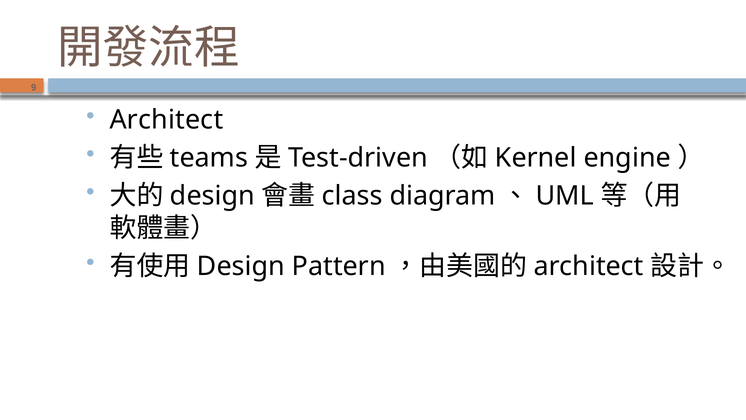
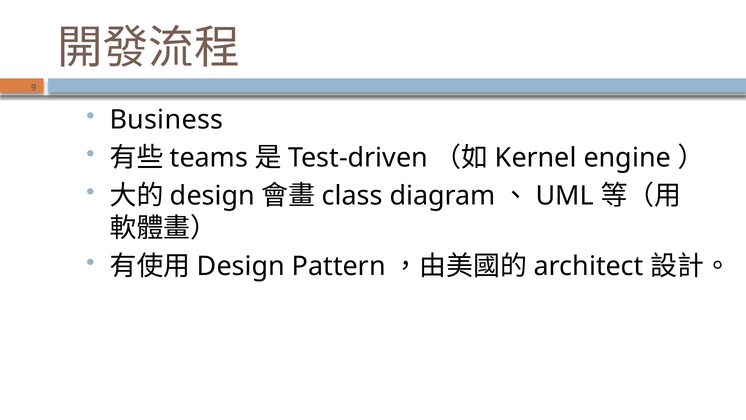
Architect: Architect -> Business (166, 120)
